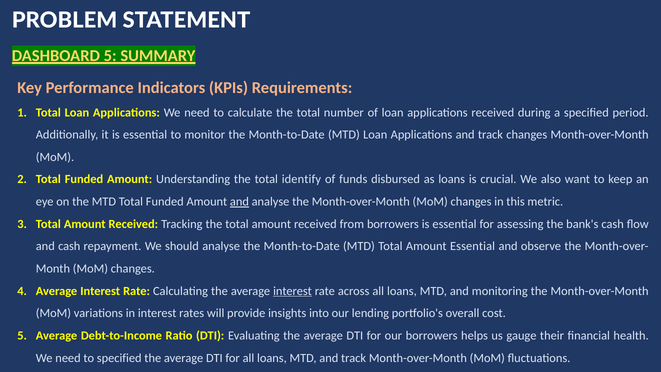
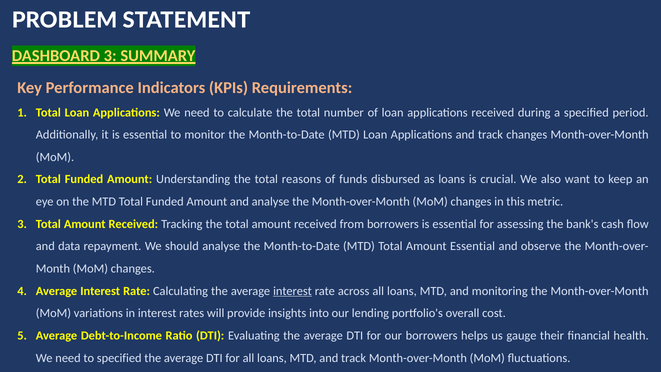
DASHBOARD 5: 5 -> 3 (110, 56)
identify: identify -> reasons (301, 179)
and underline: present -> none (239, 202)
and cash: cash -> data (69, 246)
